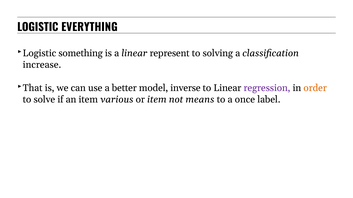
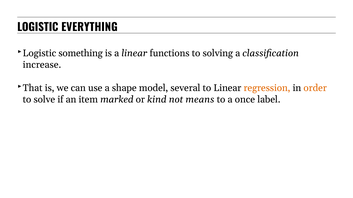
represent: represent -> functions (170, 53)
better: better -> shape (124, 88)
inverse: inverse -> several (185, 88)
regression colour: purple -> orange (267, 88)
various: various -> marked (117, 100)
or item: item -> kind (157, 100)
